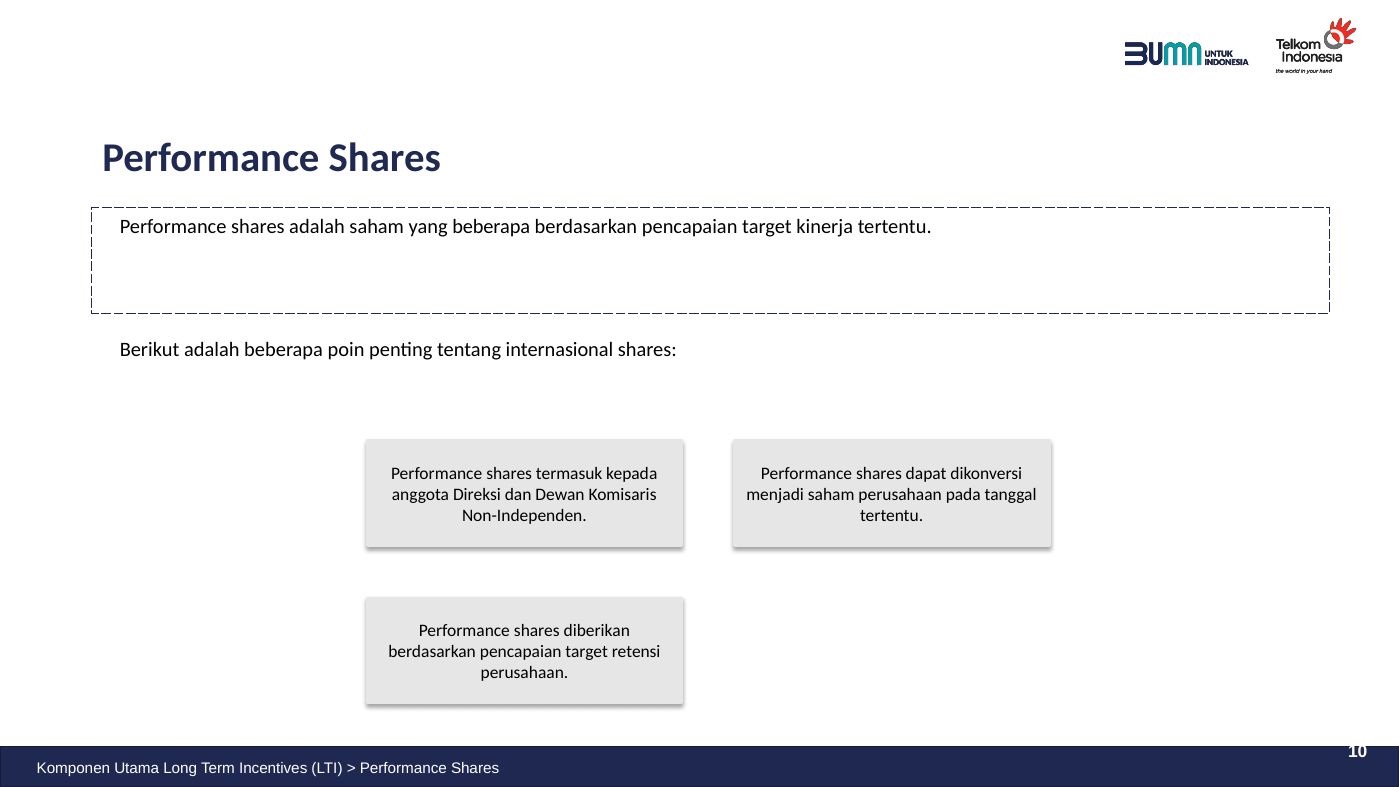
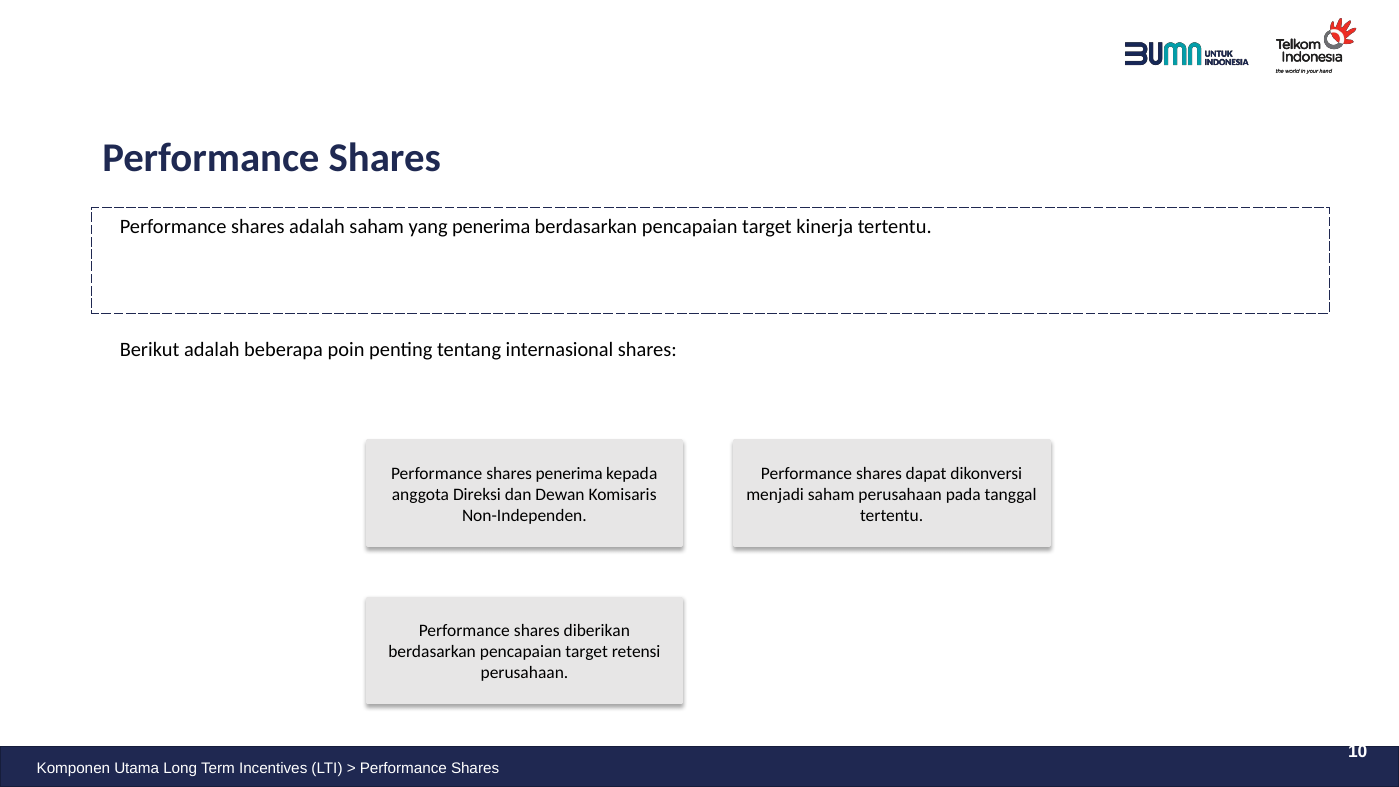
yang beberapa: beberapa -> penerima (491, 226)
shares termasuk: termasuk -> penerima (569, 473)
